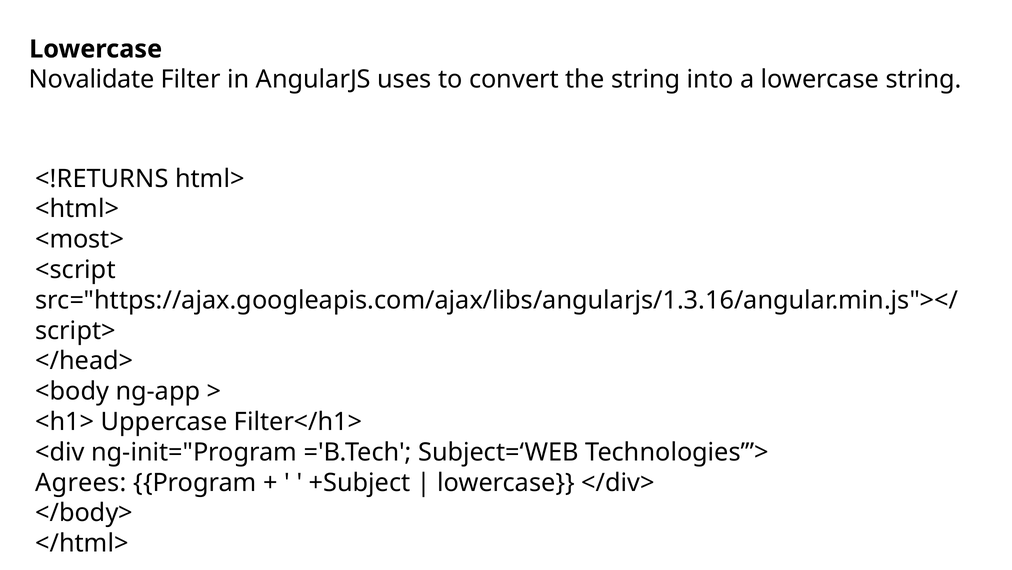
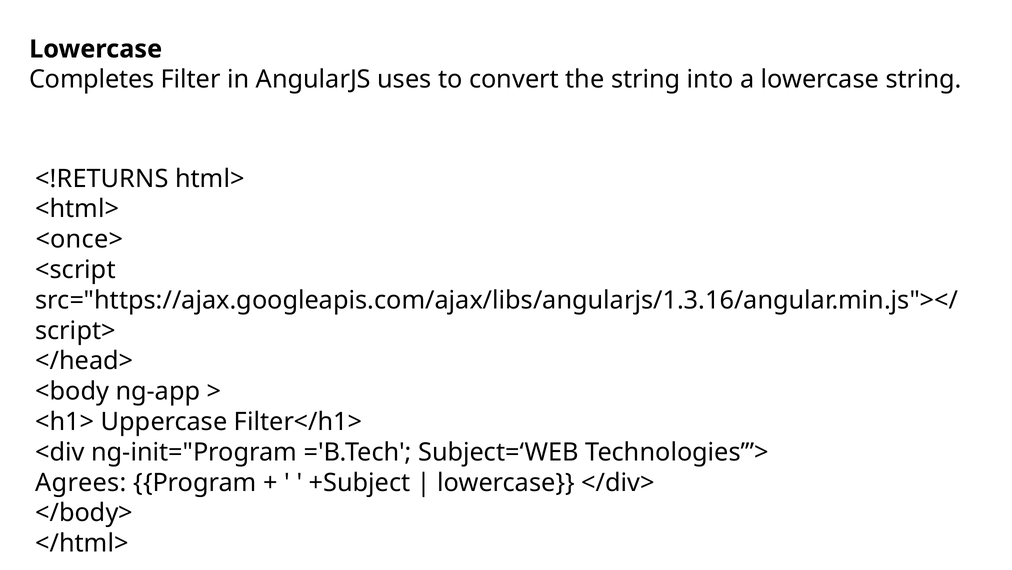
Novalidate: Novalidate -> Completes (92, 79)
<most>: <most> -> <once> (79, 239)
